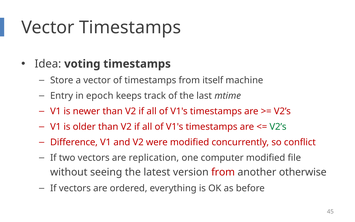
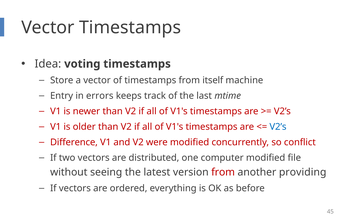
epoch: epoch -> errors (100, 96)
V2’s colour: green -> blue (278, 127)
replication: replication -> distributed (154, 158)
otherwise: otherwise -> providing (303, 172)
